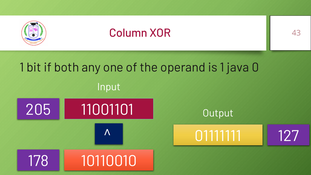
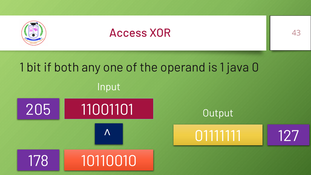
Column: Column -> Access (128, 33)
